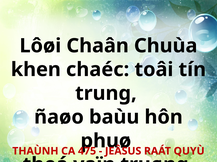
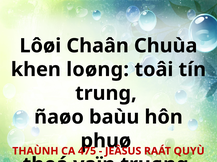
chaéc: chaéc -> loøng (98, 70)
